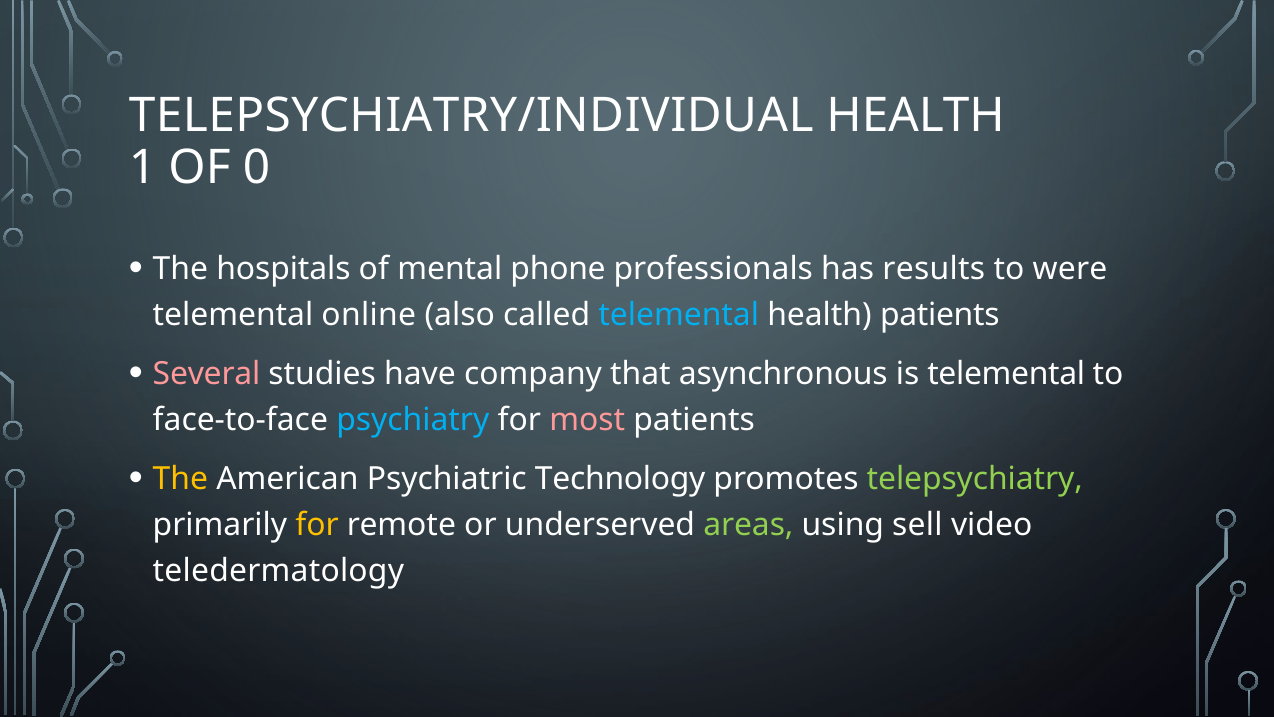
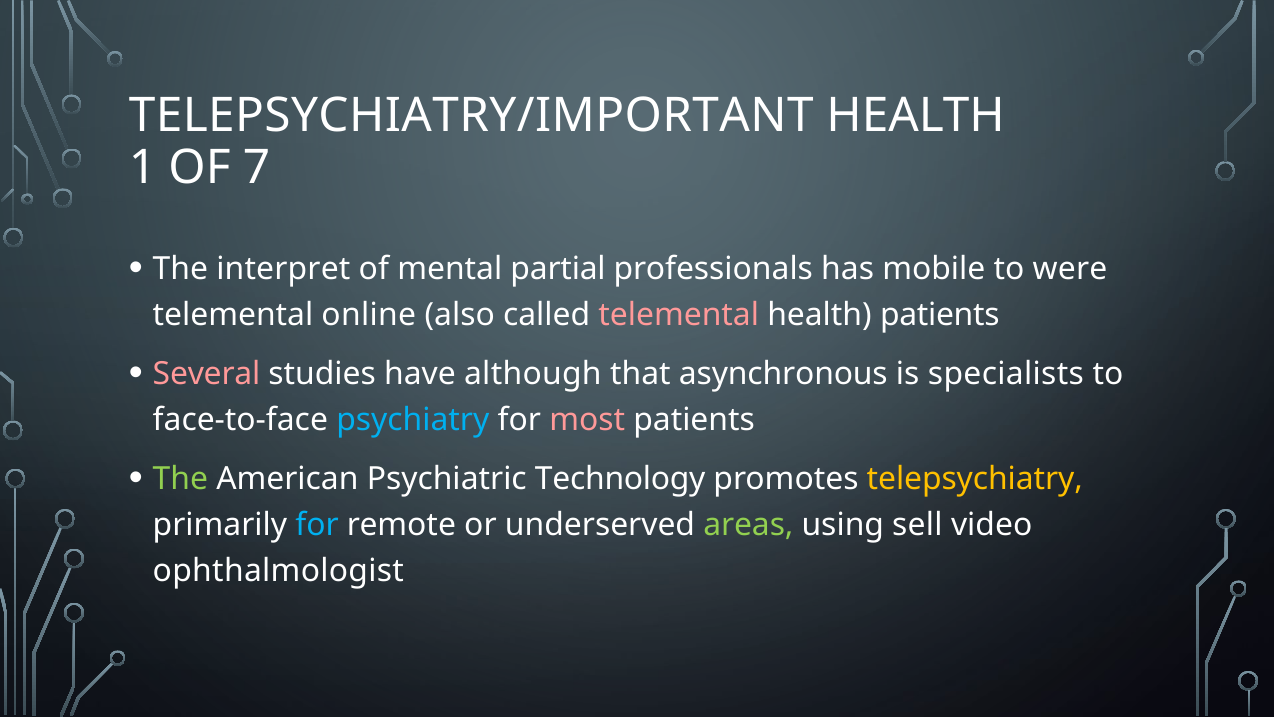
TELEPSYCHIATRY/INDIVIDUAL: TELEPSYCHIATRY/INDIVIDUAL -> TELEPSYCHIATRY/IMPORTANT (471, 116)
0: 0 -> 7 (257, 167)
hospitals: hospitals -> interpret (283, 269)
phone: phone -> partial (558, 269)
results: results -> mobile (934, 269)
telemental colour: light blue -> pink (679, 315)
company: company -> although (533, 374)
is telemental: telemental -> specialists (1006, 374)
The colour: yellow -> light green (180, 479)
telepsychiatry colour: light green -> yellow (975, 479)
for colour: yellow -> light blue (317, 525)
teledermatology: teledermatology -> ophthalmologist (278, 571)
